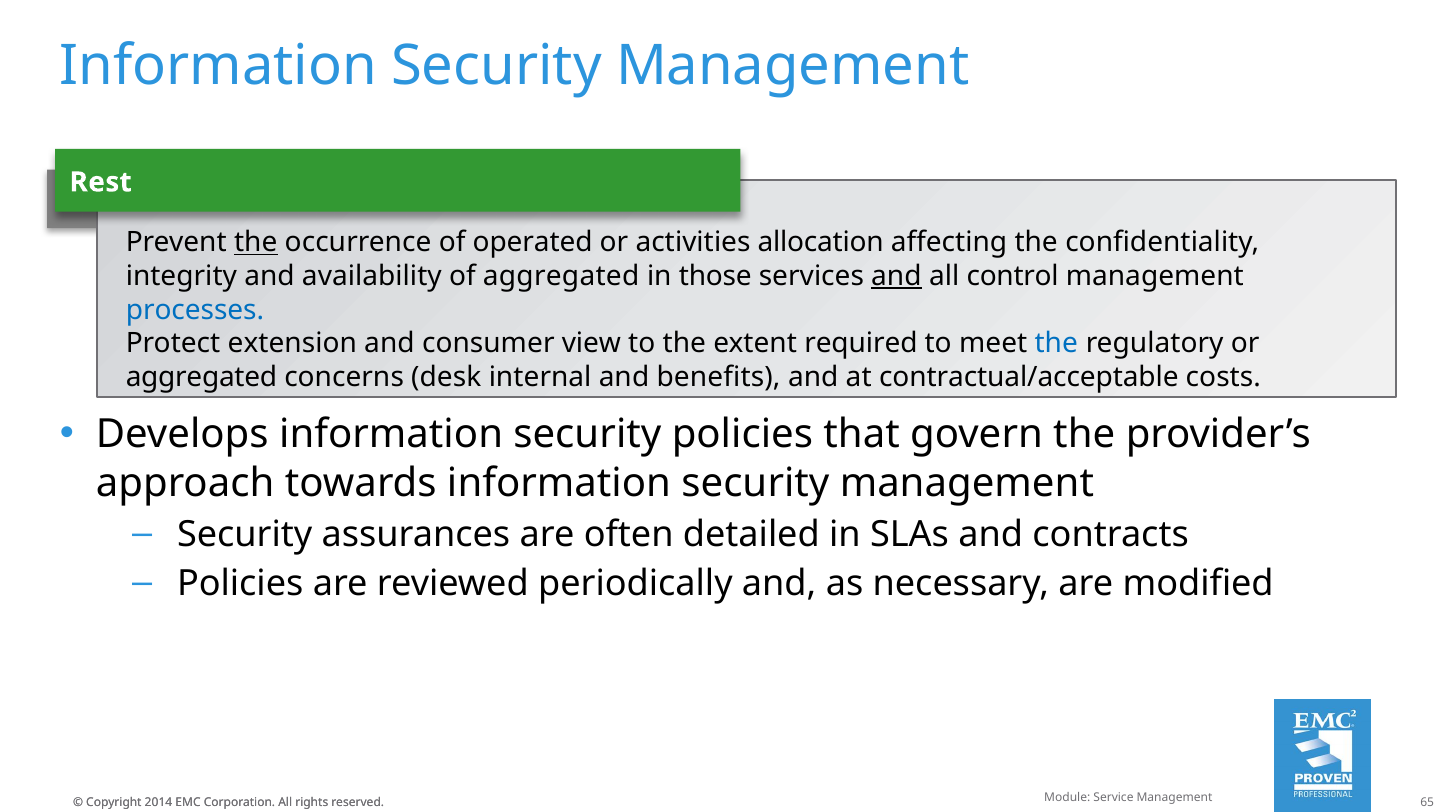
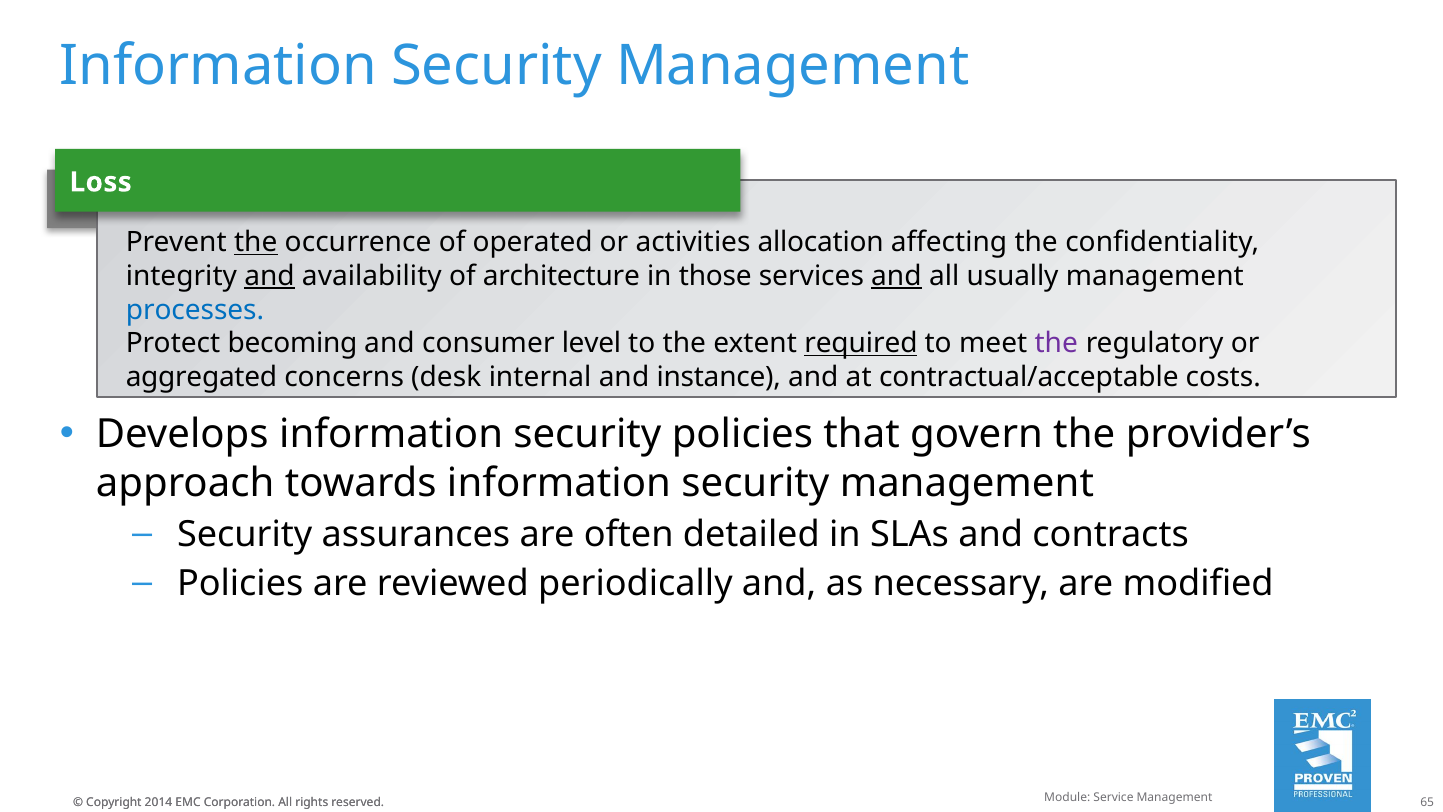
Rest: Rest -> Loss (101, 182)
and underline: none -> present (269, 276)
of aggregated: aggregated -> architecture (561, 276)
control: control -> usually (1013, 276)
extension: extension -> becoming (292, 343)
view: view -> level (591, 343)
required underline: none -> present (861, 343)
the colour: blue -> purple (1056, 343)
benefits: benefits -> instance (719, 377)
